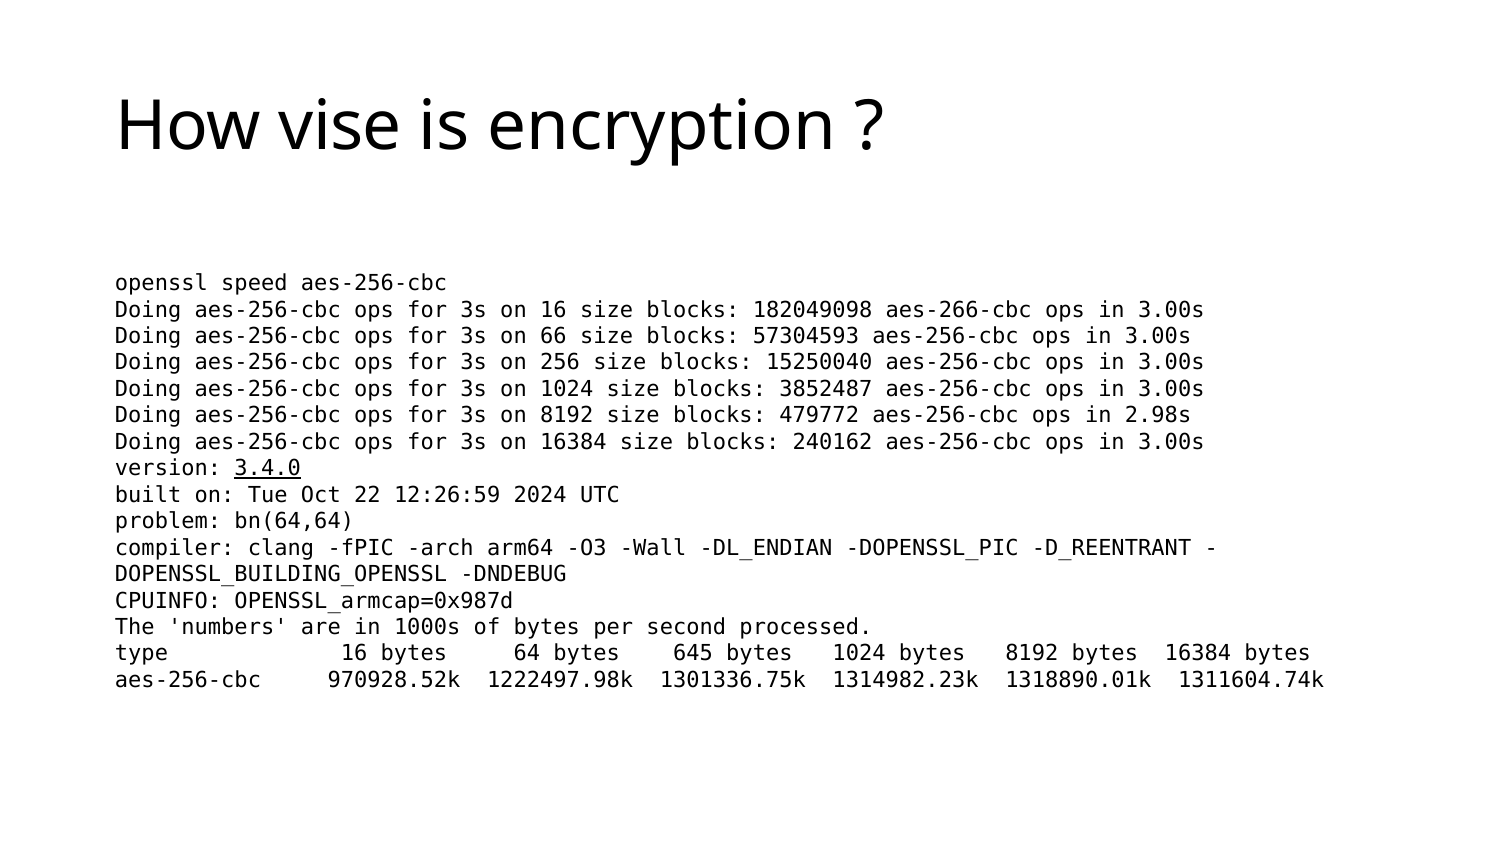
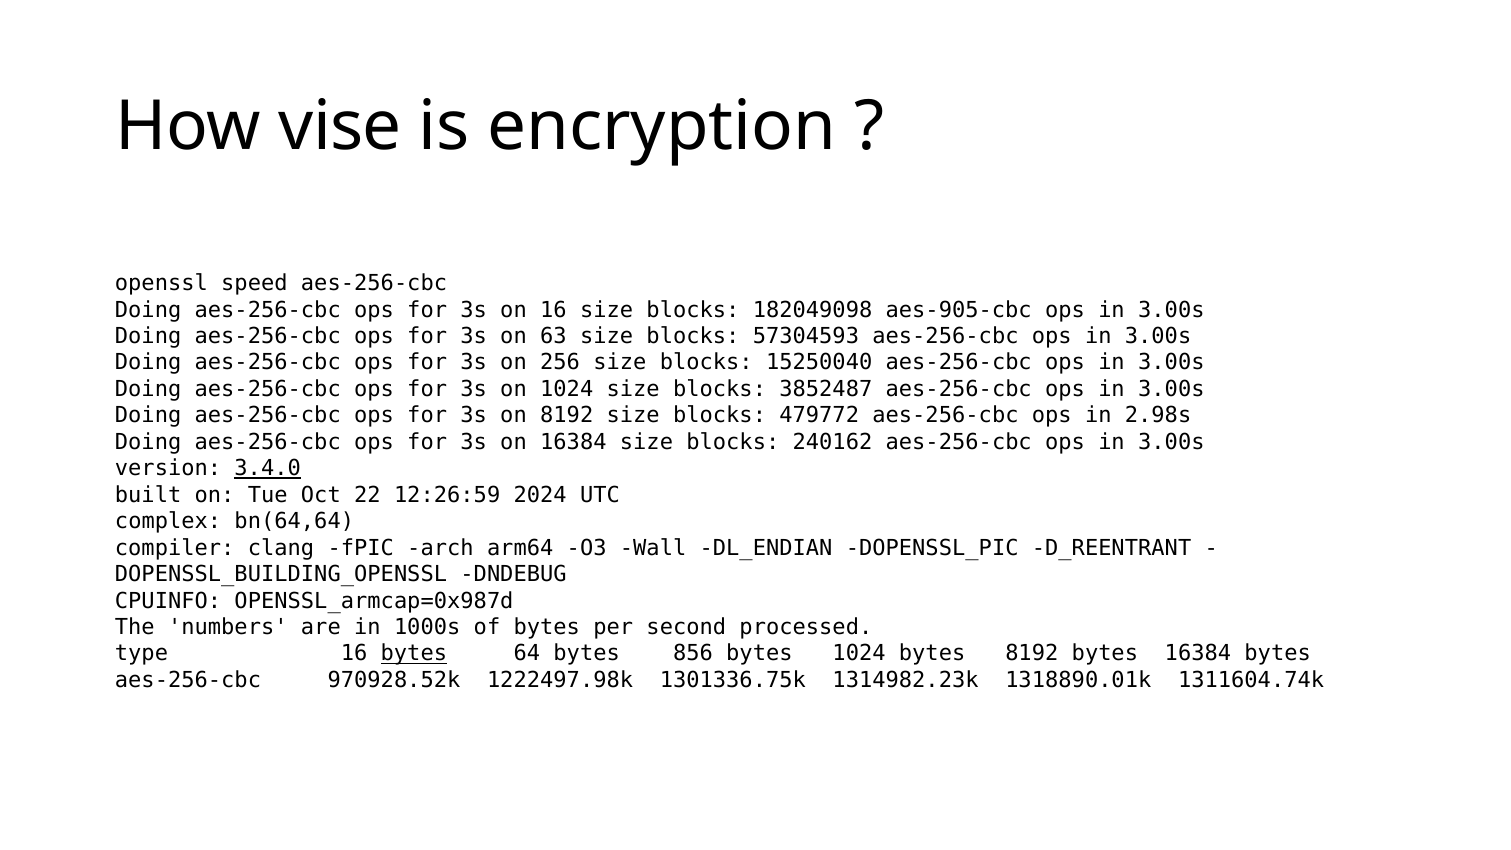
aes-266-cbc: aes-266-cbc -> aes-905-cbc (959, 310)
66: 66 -> 63 (553, 336)
problem: problem -> complex (168, 521)
bytes underline: none -> present (414, 654)
645: 645 -> 856 (693, 654)
